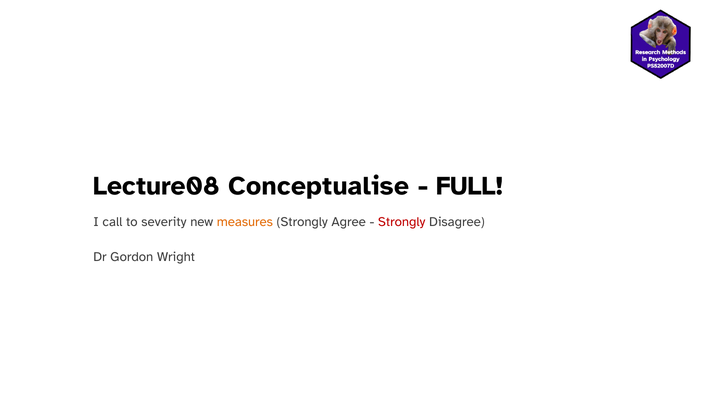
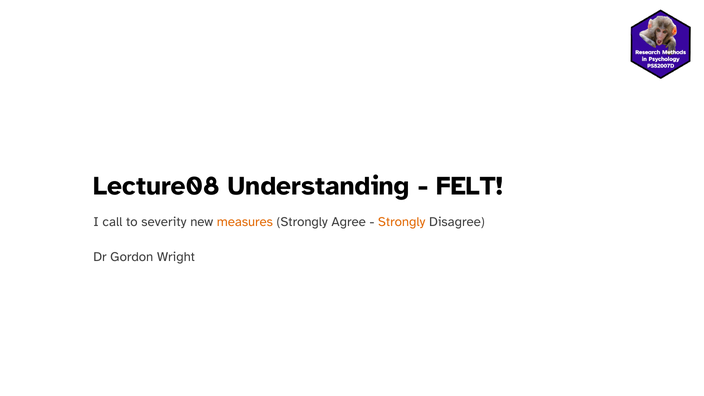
Conceptualise: Conceptualise -> Understanding (319, 186)
FULL: FULL -> FELT (470, 186)
Strongly colour: red -> orange (402, 222)
